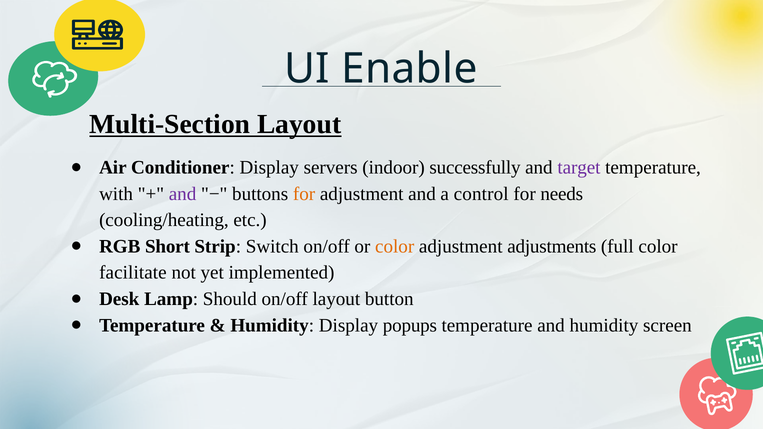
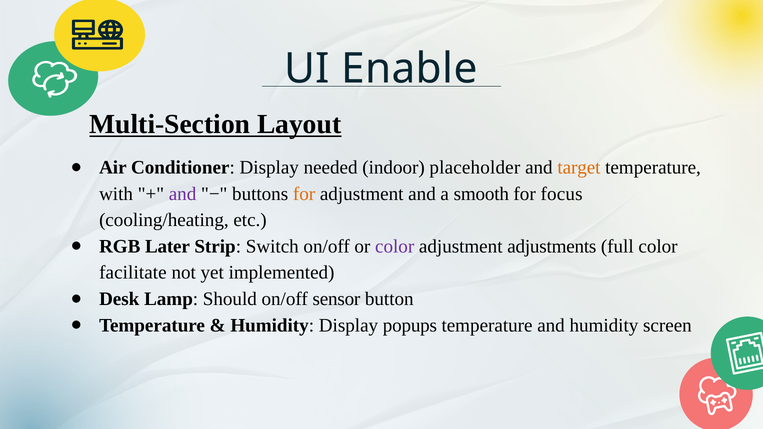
servers: servers -> needed (331, 168)
successfully: successfully -> placeholder (475, 168)
target colour: purple -> orange (579, 168)
control: control -> smooth (481, 194)
needs: needs -> focus (562, 194)
Short: Short -> Later (167, 246)
color colour: orange -> purple (395, 246)
on/off layout: layout -> sensor (336, 299)
